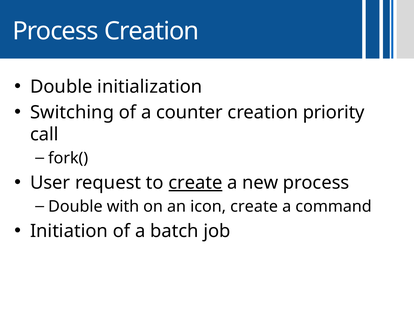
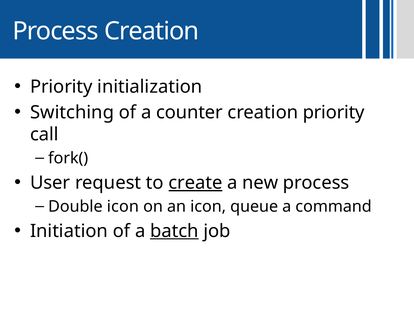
Double: Double -> Priority (61, 87)
Double with: with -> icon (123, 207)
icon create: create -> queue (254, 207)
batch underline: none -> present (174, 231)
